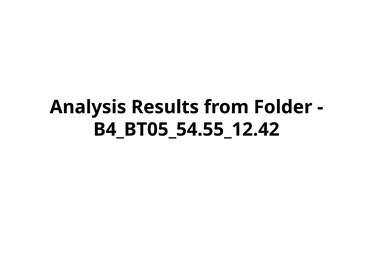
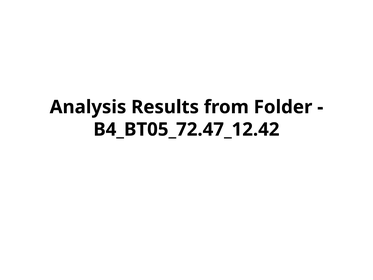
B4_BT05_54.55_12.42: B4_BT05_54.55_12.42 -> B4_BT05_72.47_12.42 (186, 129)
